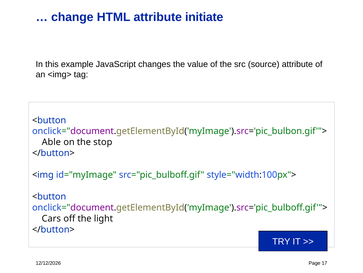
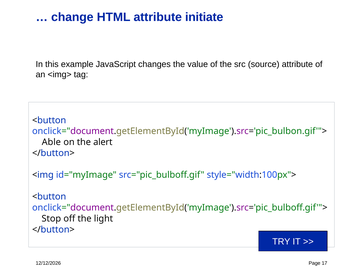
stop: stop -> alert (103, 142)
Cars: Cars -> Stop (51, 218)
